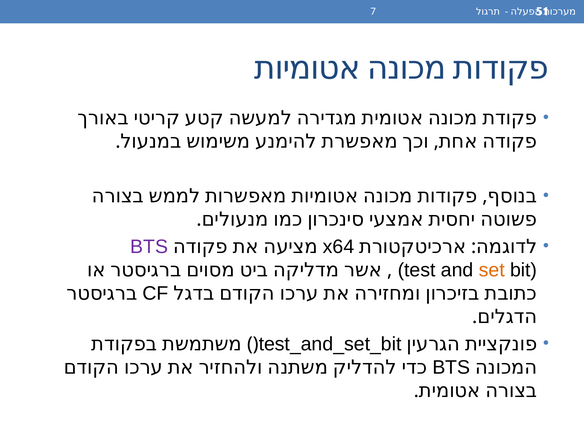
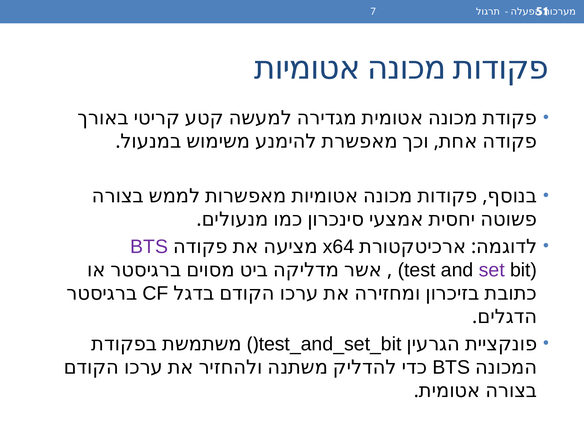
set colour: orange -> purple (492, 270)
